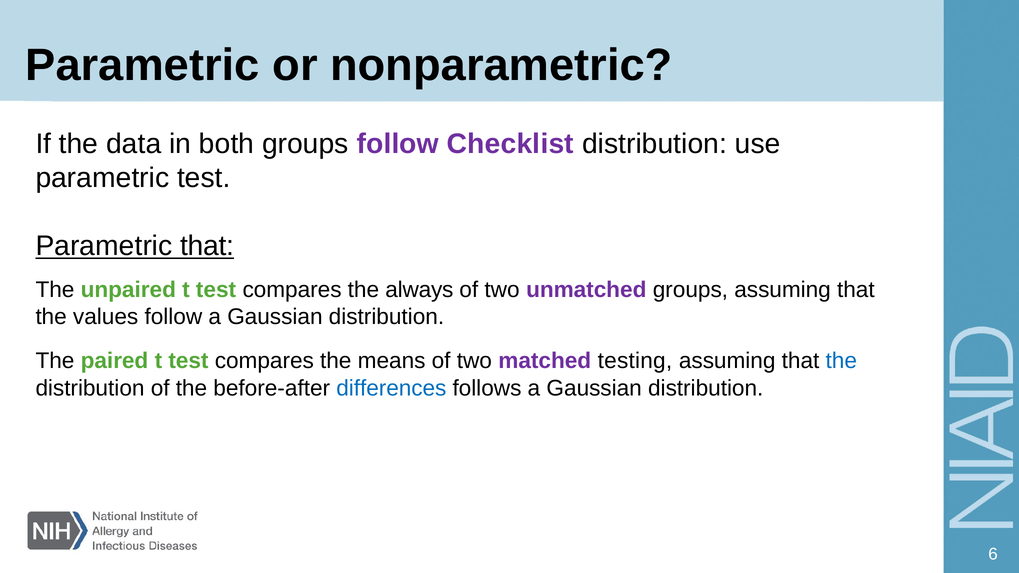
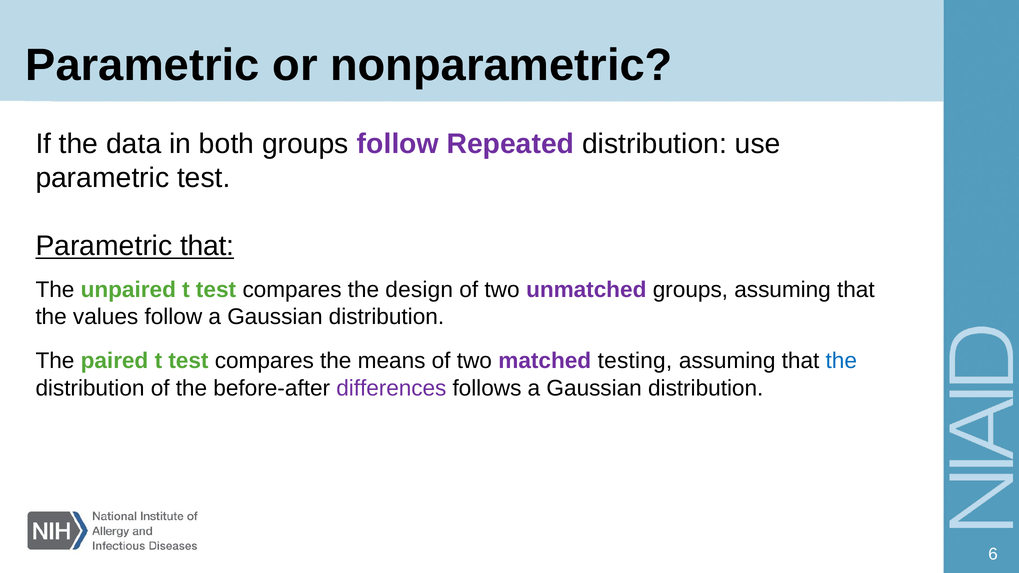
Checklist: Checklist -> Repeated (510, 144)
always: always -> design (419, 290)
differences colour: blue -> purple (391, 388)
